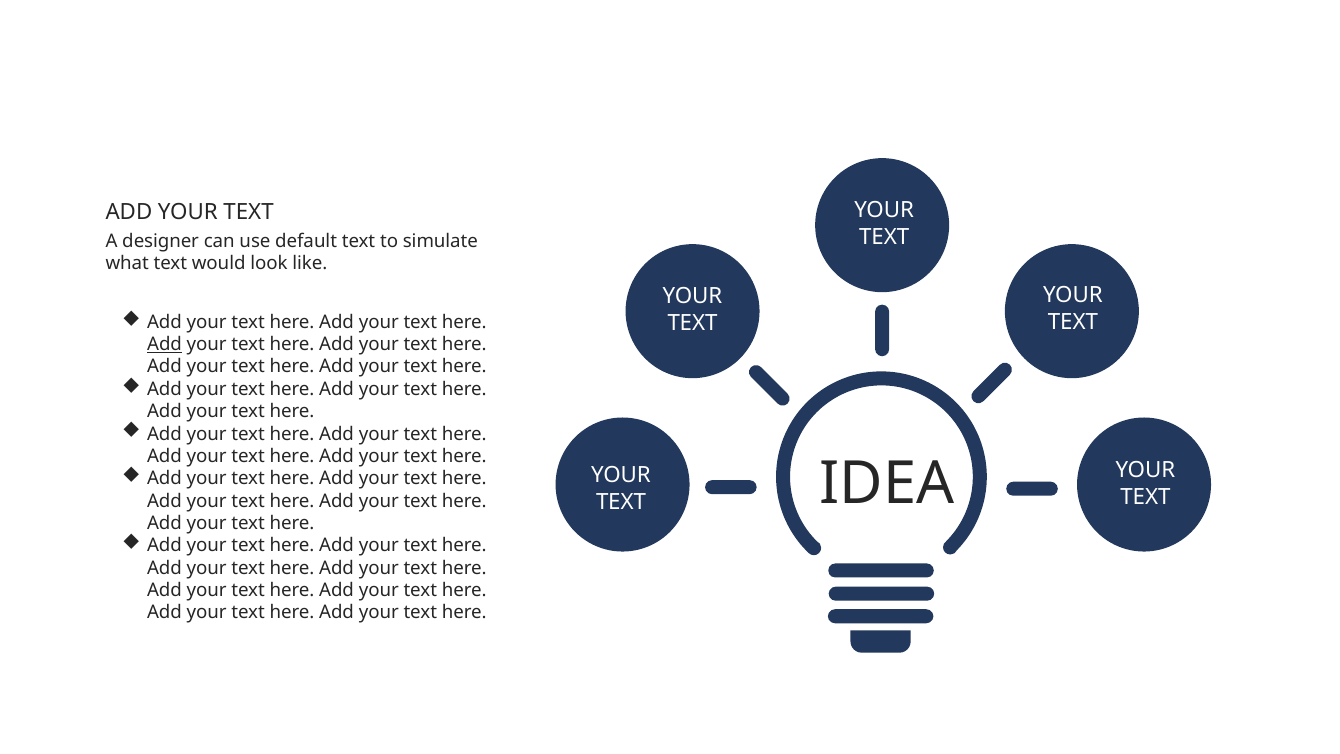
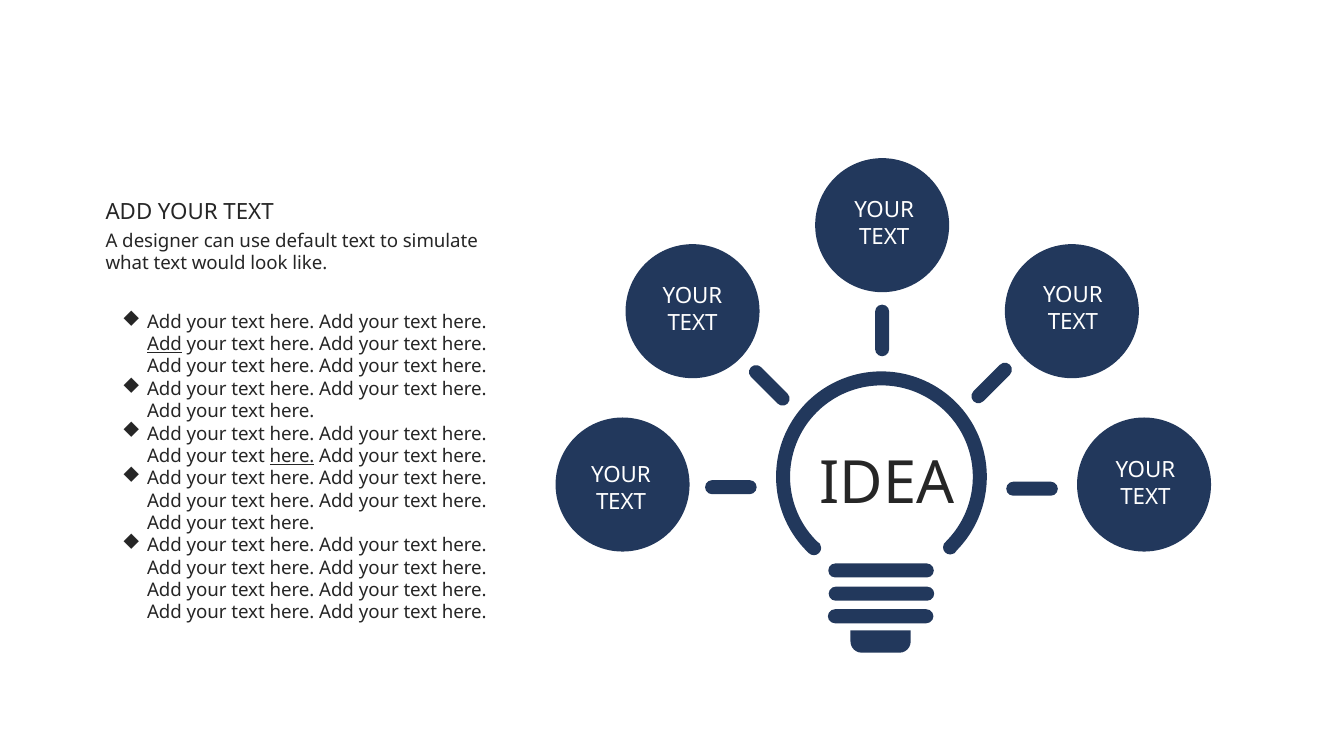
here underline: none -> present (292, 456)
